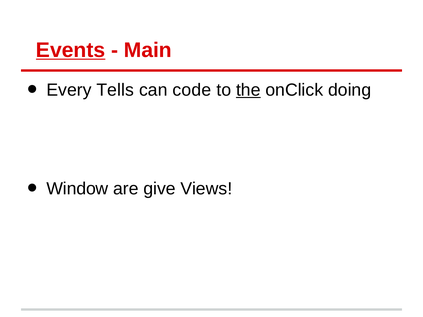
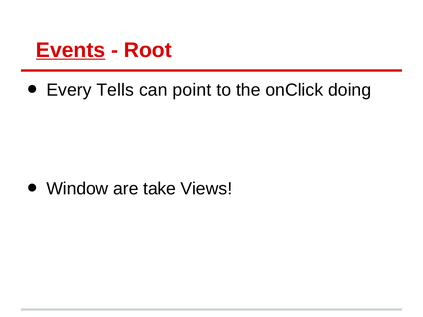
Main: Main -> Root (148, 50)
code: code -> point (192, 90)
the underline: present -> none (248, 90)
give: give -> take (160, 189)
